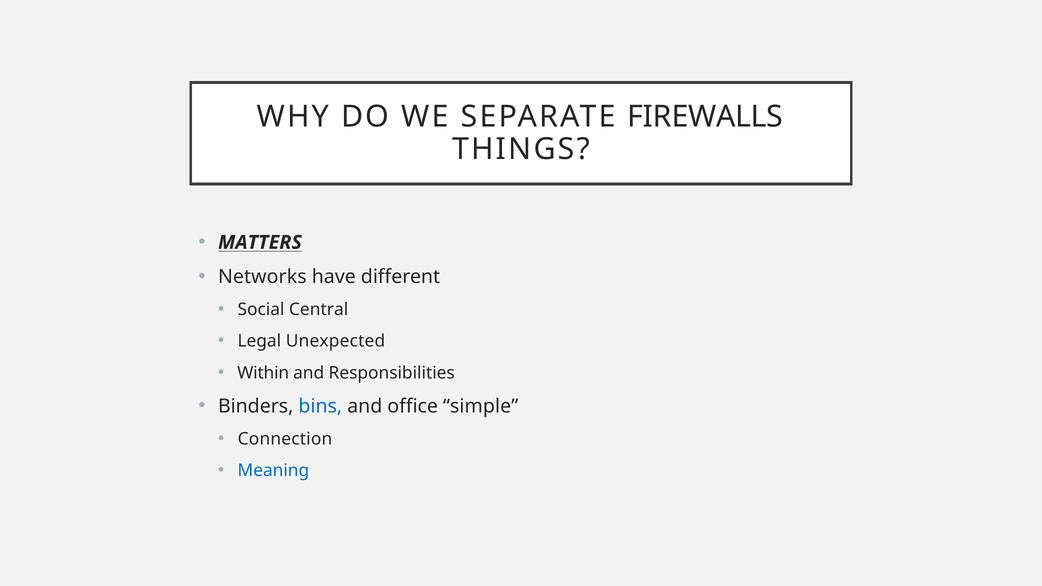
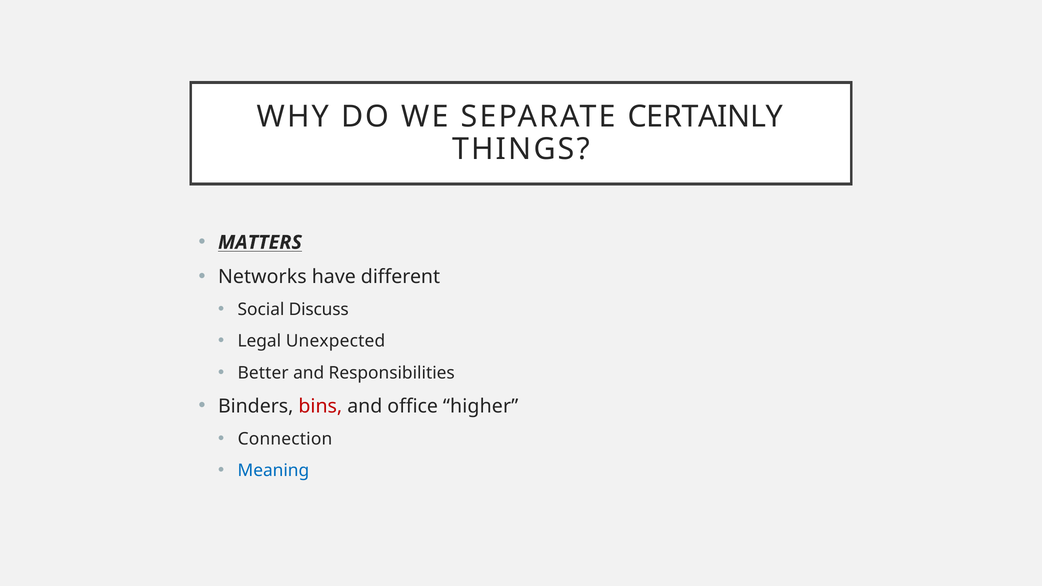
FIREWALLS: FIREWALLS -> CERTAINLY (705, 117)
Central: Central -> Discuss (319, 310)
Within: Within -> Better (263, 373)
bins colour: blue -> red (320, 406)
simple: simple -> higher (481, 406)
